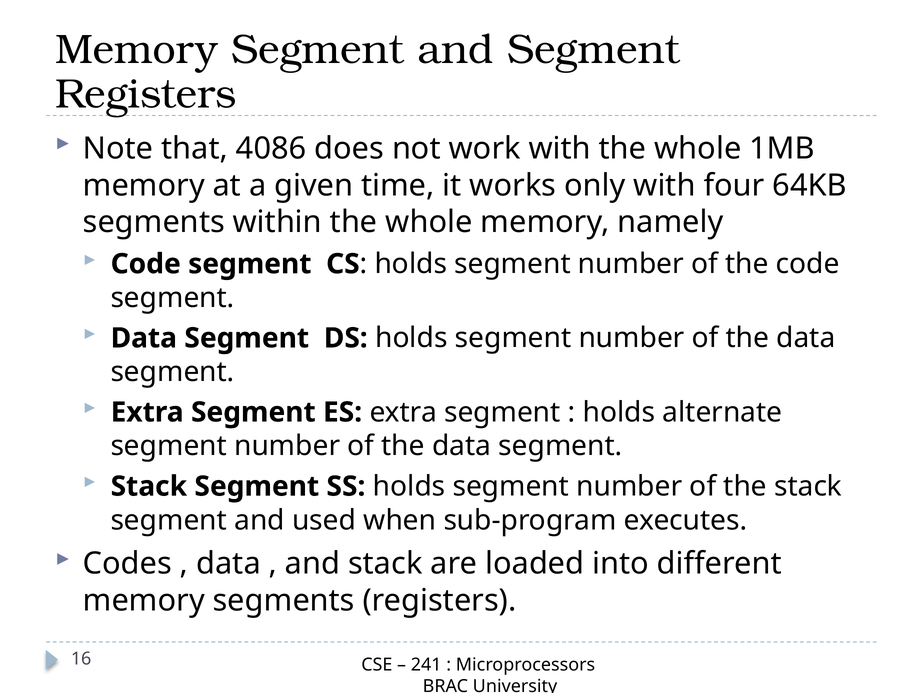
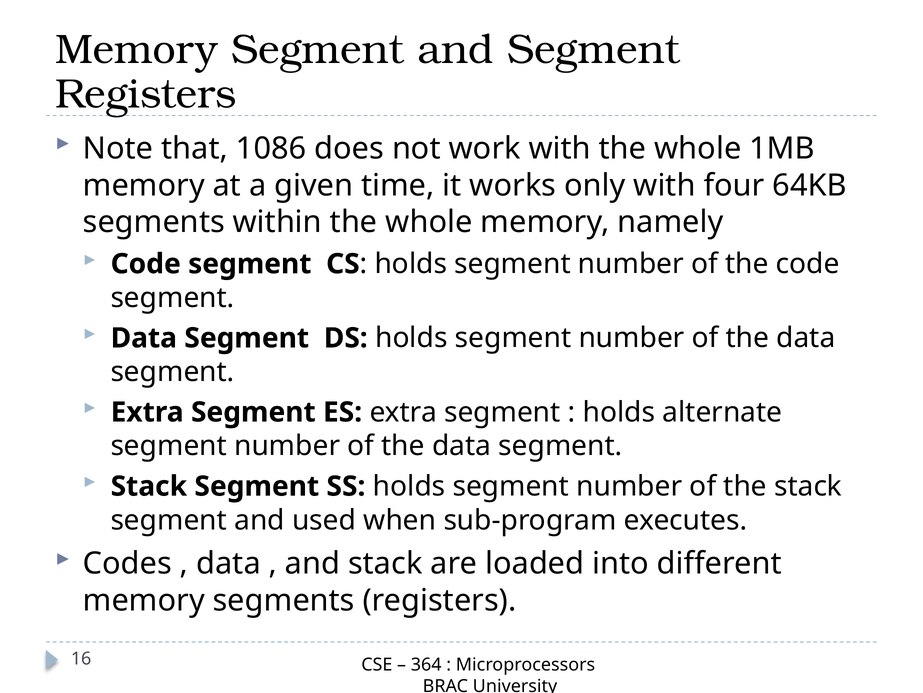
4086: 4086 -> 1086 (271, 148)
241: 241 -> 364 (426, 664)
